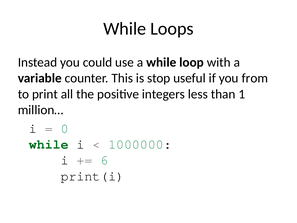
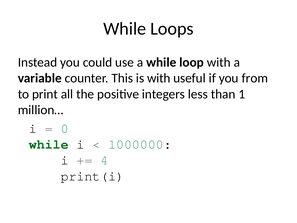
is stop: stop -> with (159, 78)
6: 6 -> 4 (104, 160)
